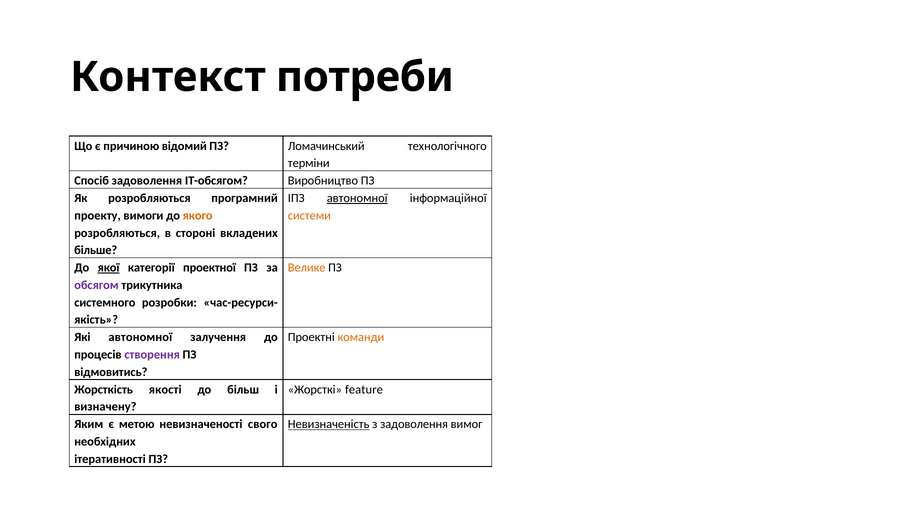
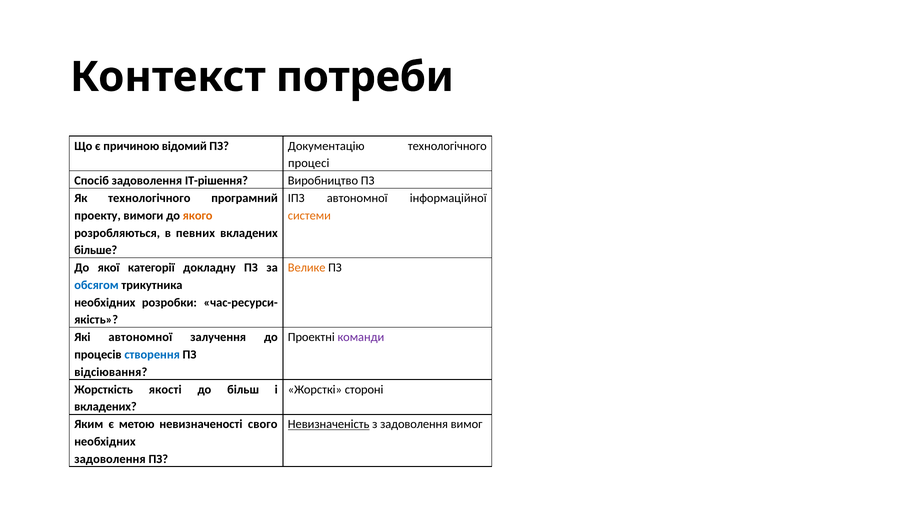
Ломачинський: Ломачинський -> Документацію (326, 146)
терміни: терміни -> процесі (309, 163)
ІТ-обсягом: ІТ-обсягом -> ІТ-рішення (216, 181)
Як розробляються: розробляються -> технологічного (149, 198)
автономної underline: present -> none (357, 198)
стороні: стороні -> певних (195, 233)
якої underline: present -> none (109, 268)
проектної: проектної -> докладну (209, 268)
обсягом colour: purple -> blue (96, 285)
системного: системного -> необхідних (105, 303)
команди colour: orange -> purple (361, 338)
створення colour: purple -> blue (152, 355)
відмовитись: відмовитись -> відсіювання (111, 372)
feature: feature -> стороні (364, 390)
визначену: визначену -> вкладених (105, 407)
ітеративності: ітеративності -> задоволення (110, 459)
